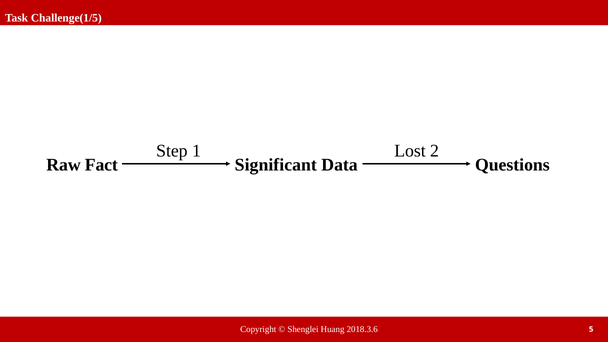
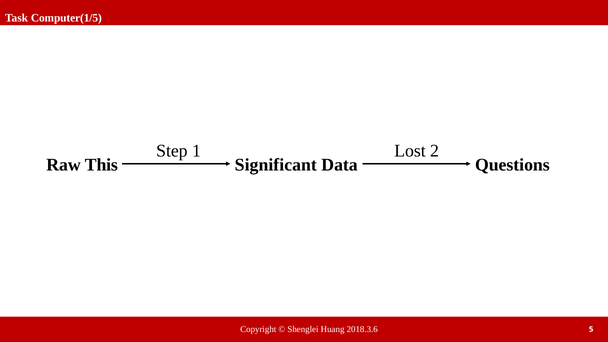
Challenge(1/5: Challenge(1/5 -> Computer(1/5 (66, 18)
Fact: Fact -> This (101, 165)
